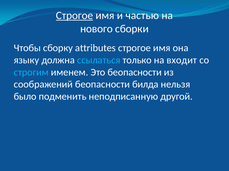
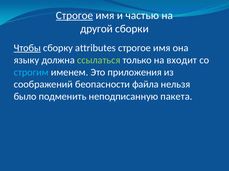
нового: нового -> другой (96, 29)
Чтобы underline: none -> present (27, 48)
ссылаться colour: light blue -> light green (99, 60)
Это беопасности: беопасности -> приложения (135, 72)
билда: билда -> файла (145, 85)
другой: другой -> пакета (176, 97)
